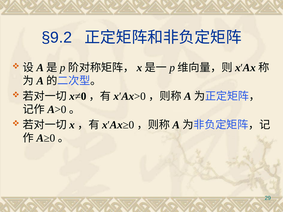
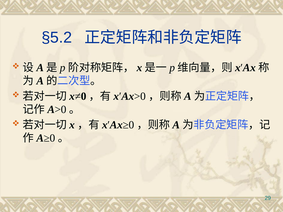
§9.2: §9.2 -> §5.2 (57, 38)
